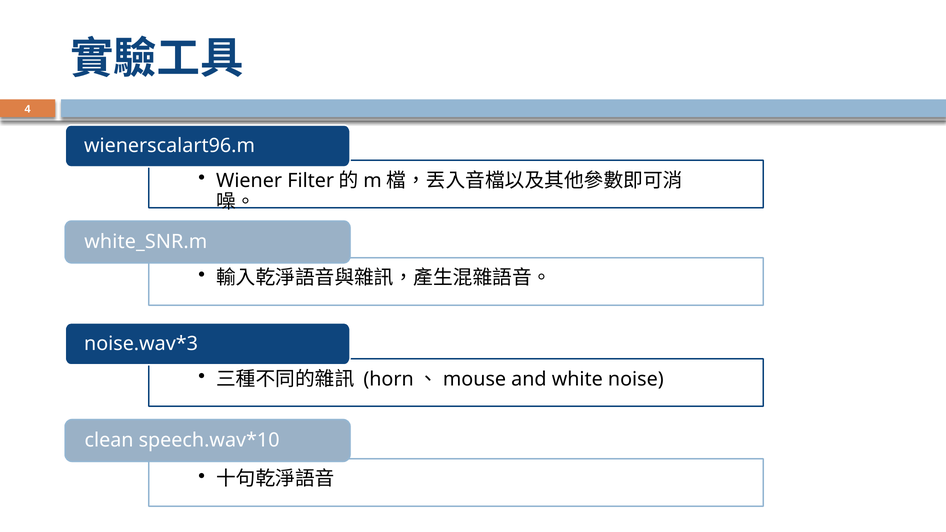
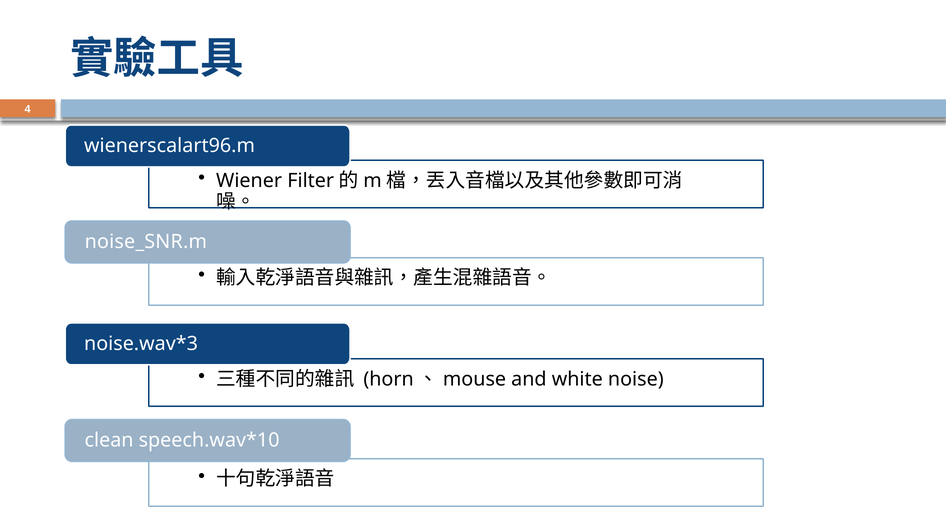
white_SNR.m: white_SNR.m -> noise_SNR.m (146, 242)
